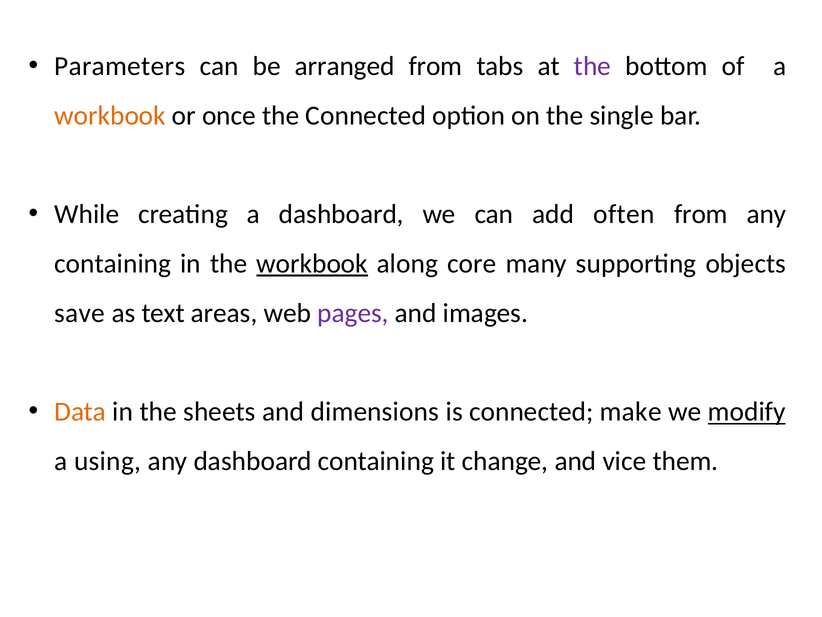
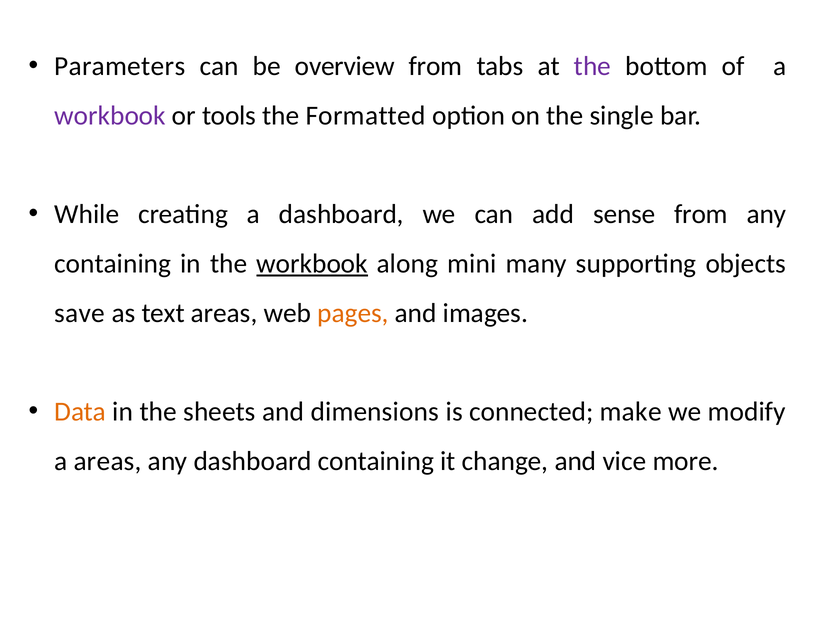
arranged: arranged -> overview (345, 66)
workbook colour: orange -> purple (110, 116)
once: once -> tools (229, 116)
the Connected: Connected -> Formatted (366, 116)
often: often -> sense (624, 214)
core: core -> mini (472, 264)
pages colour: purple -> orange (353, 313)
modify underline: present -> none (747, 411)
a using: using -> areas (108, 461)
them: them -> more (686, 461)
